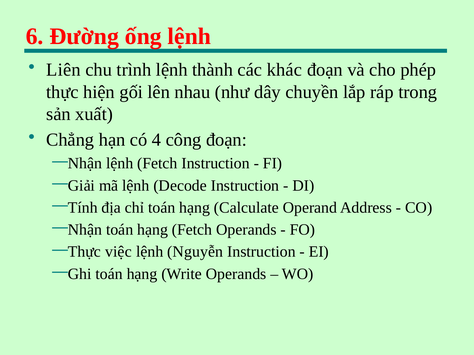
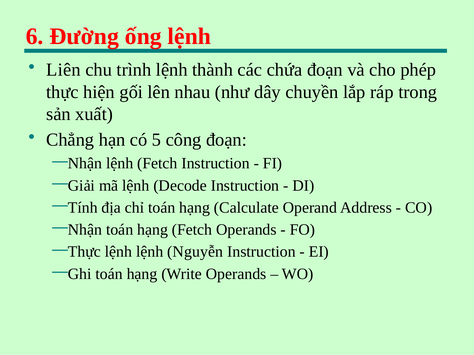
khác: khác -> chứa (285, 70)
4: 4 -> 5 (156, 140)
việc: việc -> lệnh (119, 252)
